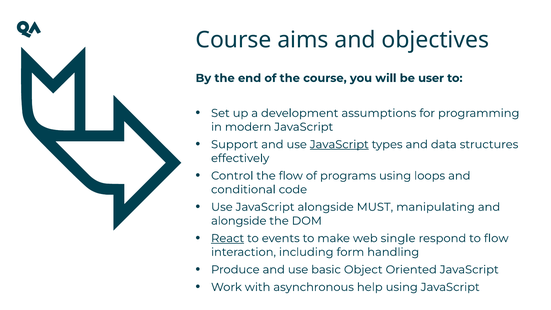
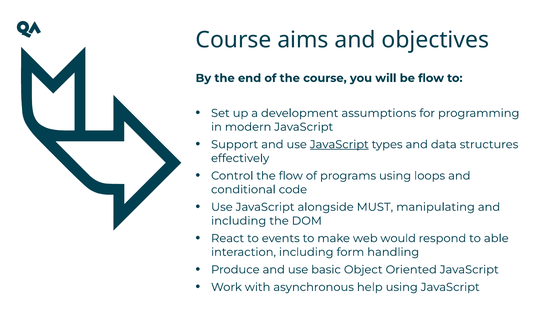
be user: user -> flow (431, 78)
alongside: alongside -> including (239, 221)
React underline: present -> none (228, 238)
single: single -> would (398, 238)
to flow: flow -> able (496, 238)
